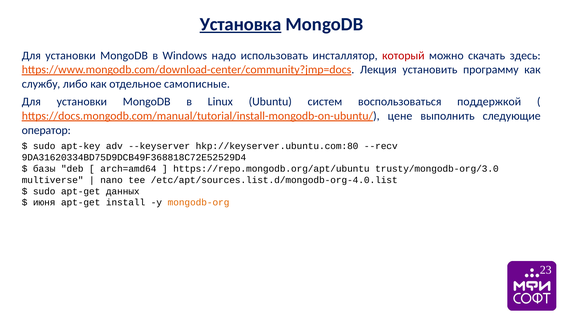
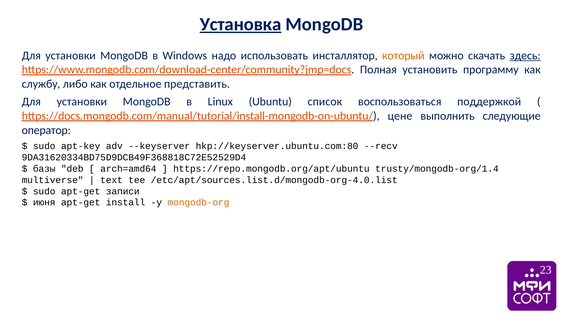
который colour: red -> orange (403, 56)
здесь underline: none -> present (525, 56)
Лекция: Лекция -> Полная (378, 70)
самописные: самописные -> представить (197, 84)
систем: систем -> список (325, 102)
trusty/mongodb-org/3.0: trusty/mongodb-org/3.0 -> trusty/mongodb-org/1.4 (437, 169)
nano: nano -> text (112, 180)
данных: данных -> записи (123, 191)
